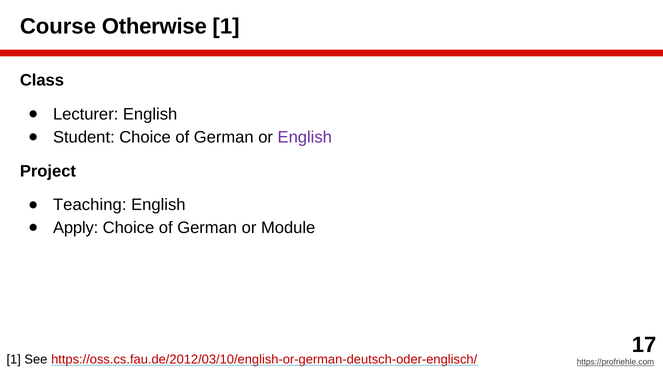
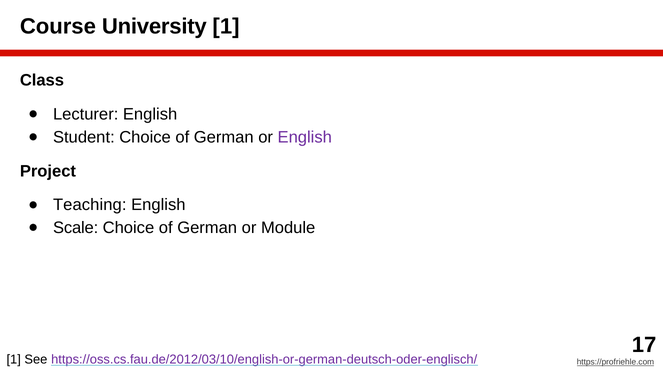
Otherwise: Otherwise -> University (154, 26)
Apply: Apply -> Scale (76, 228)
https://oss.cs.fau.de/2012/03/10/english-or-german-deutsch-oder-englisch/ colour: red -> purple (264, 359)
